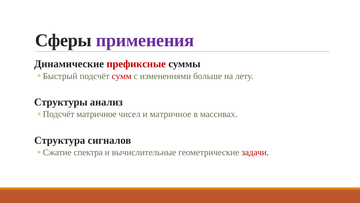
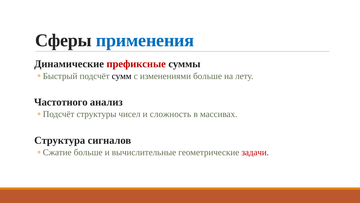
применения colour: purple -> blue (145, 40)
сумм colour: red -> black (122, 76)
Структуры: Структуры -> Частотного (61, 102)
матричное: матричное -> структуры (96, 114)
и матричное: матричное -> сложность (170, 114)
спектра: спектра -> больше (88, 152)
